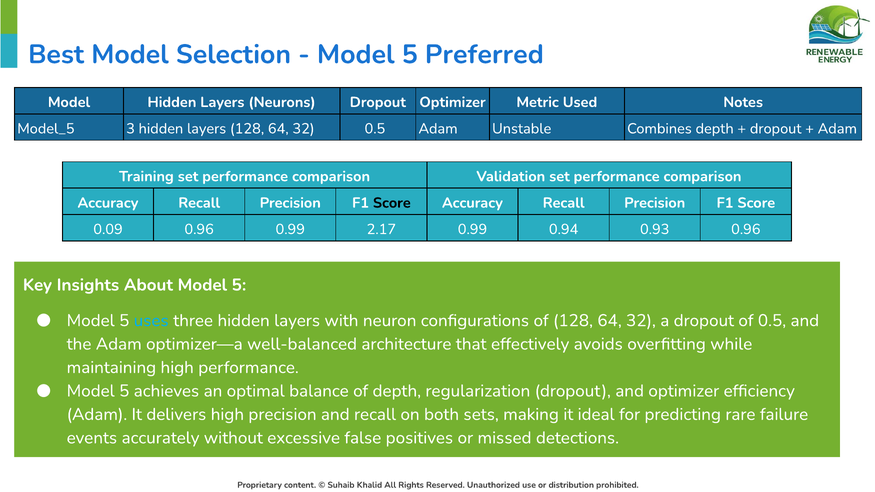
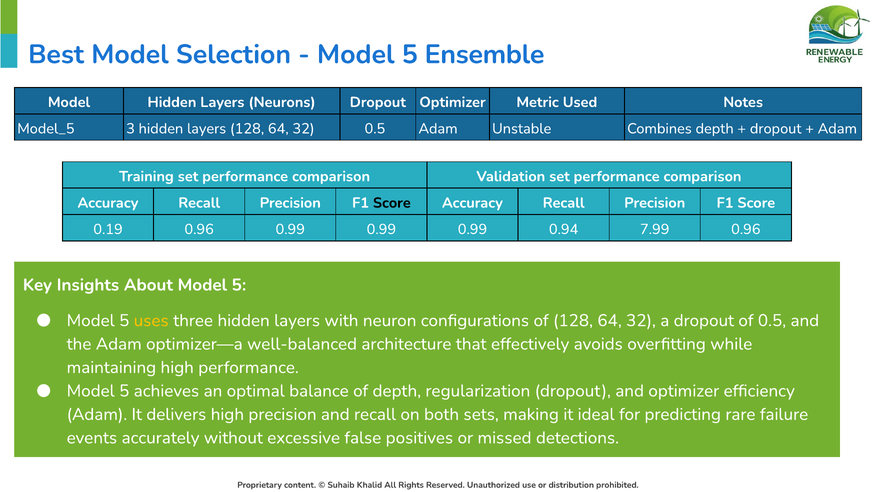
Preferred: Preferred -> Ensemble (485, 54)
0.09: 0.09 -> 0.19 (108, 229)
0.96 0.99 2.17: 2.17 -> 0.99 (381, 229)
0.93: 0.93 -> 7.99 (655, 229)
uses colour: light blue -> yellow (151, 321)
